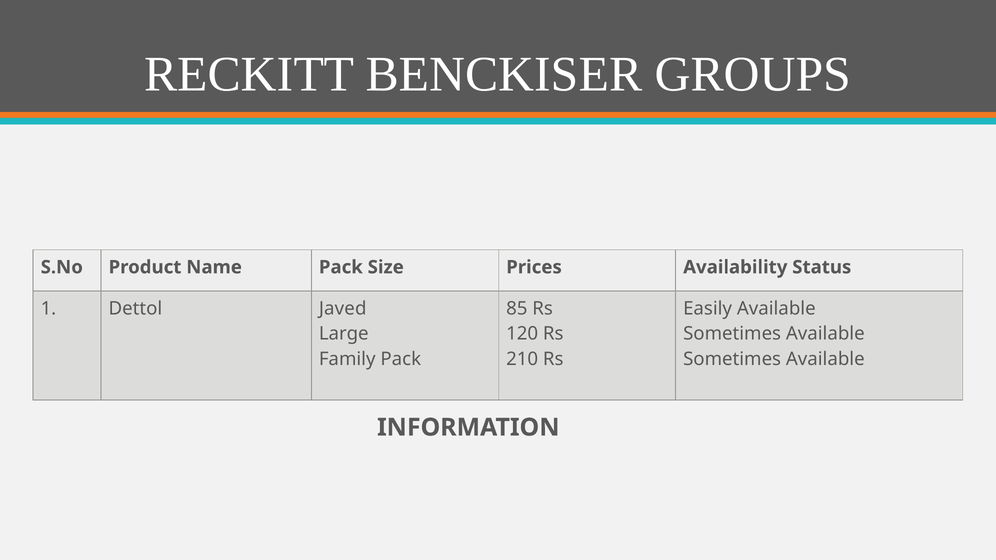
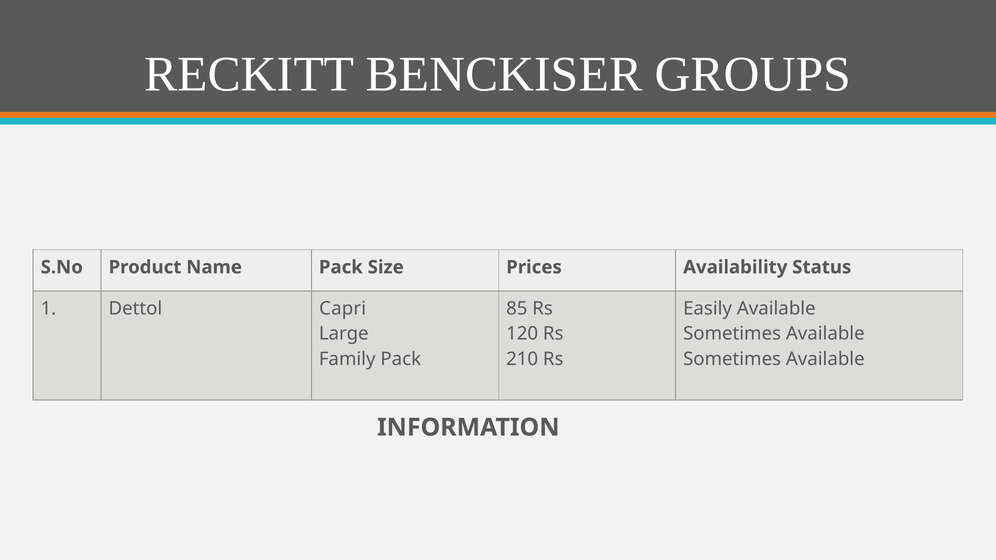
Javed: Javed -> Capri (343, 308)
